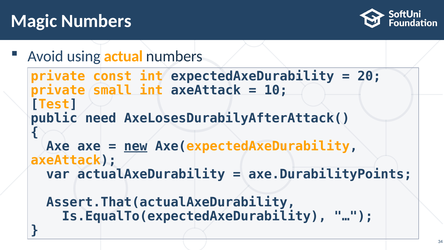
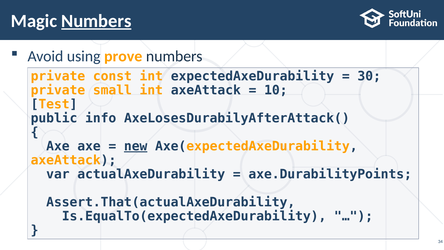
Numbers underline: none -> present (96, 21)
actual: actual -> prove (123, 56)
20: 20 -> 30 (369, 76)
need: need -> info (101, 118)
